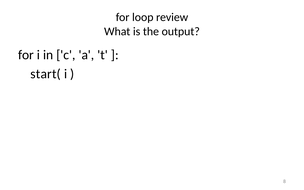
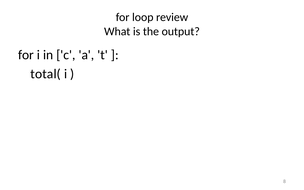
start(: start( -> total( (46, 74)
